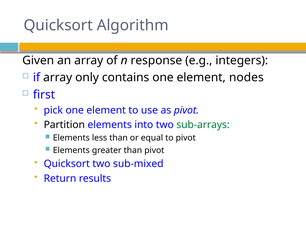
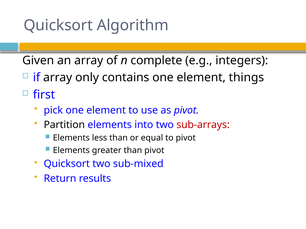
response: response -> complete (156, 60)
nodes: nodes -> things (246, 78)
sub-arrays colour: green -> red (203, 125)
